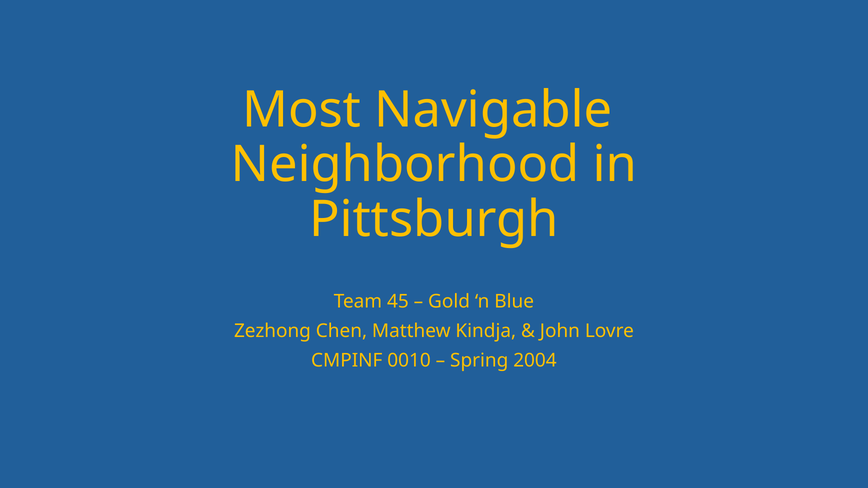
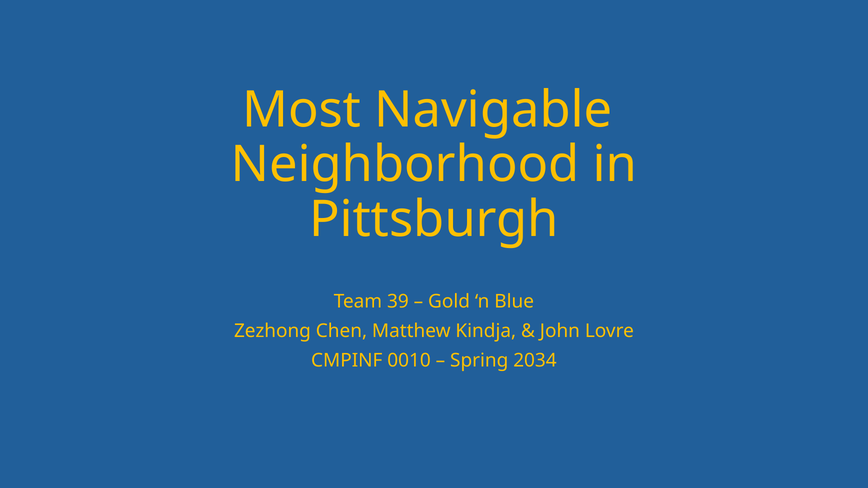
45: 45 -> 39 (398, 302)
2004: 2004 -> 2034 (535, 361)
